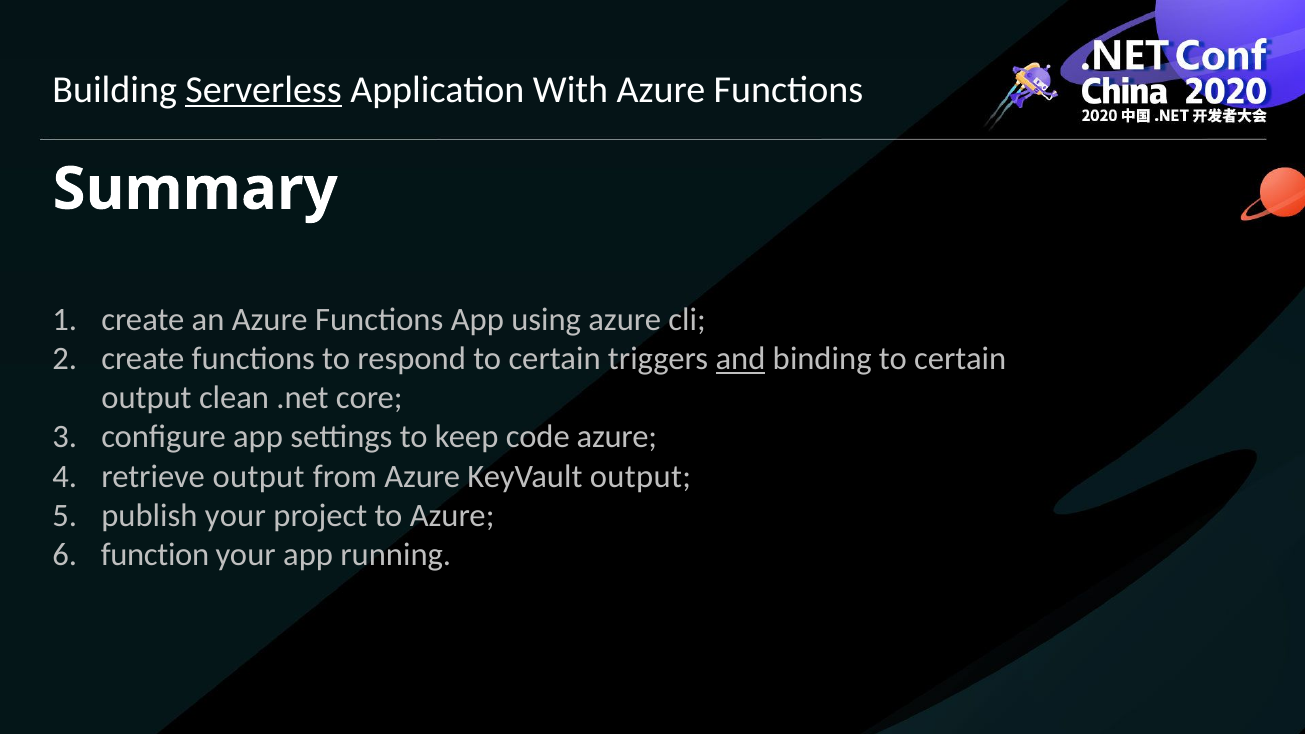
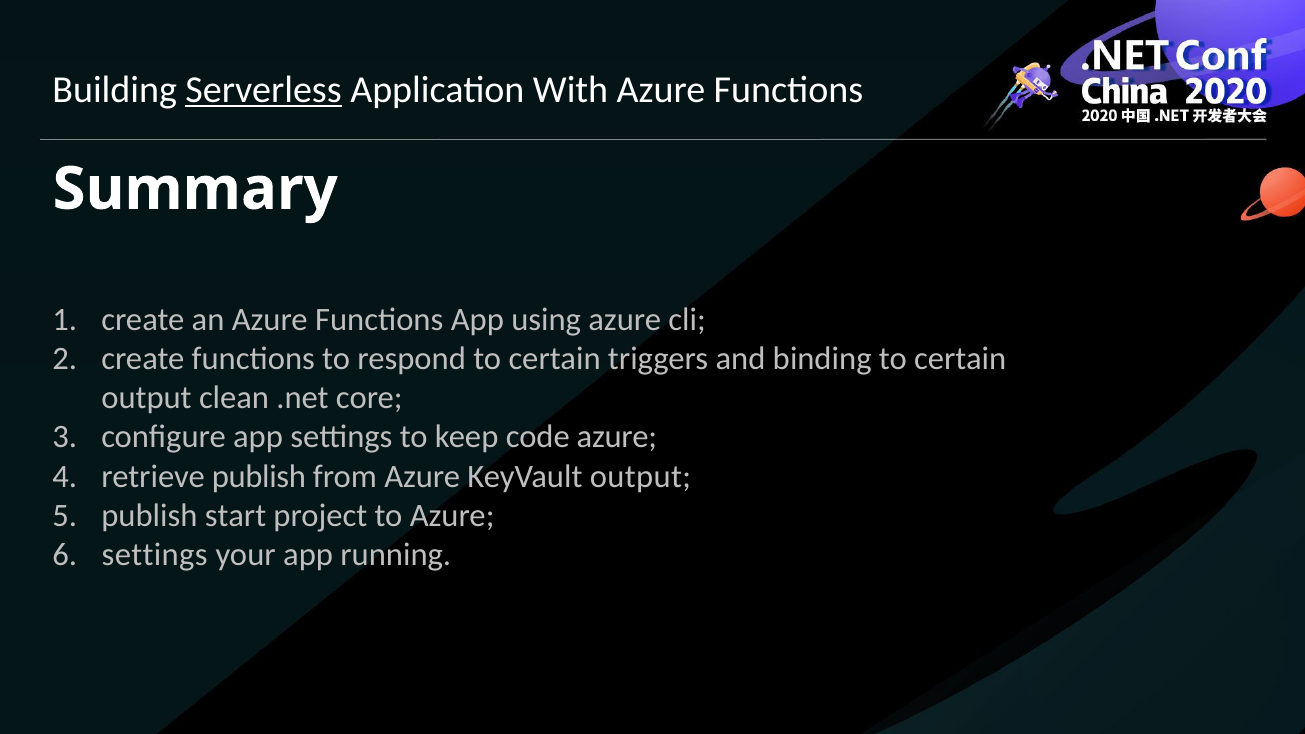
and underline: present -> none (740, 359)
retrieve output: output -> publish (259, 476)
publish your: your -> start (235, 515)
function: function -> settings (155, 555)
